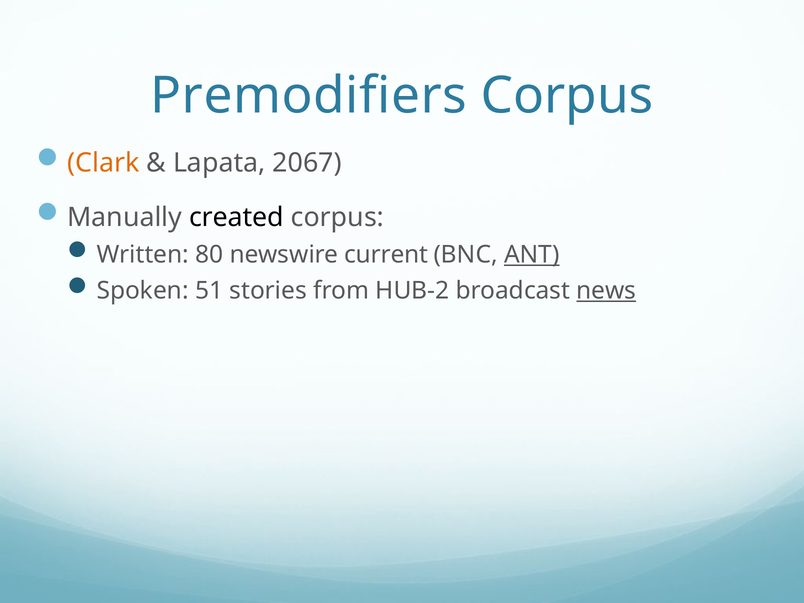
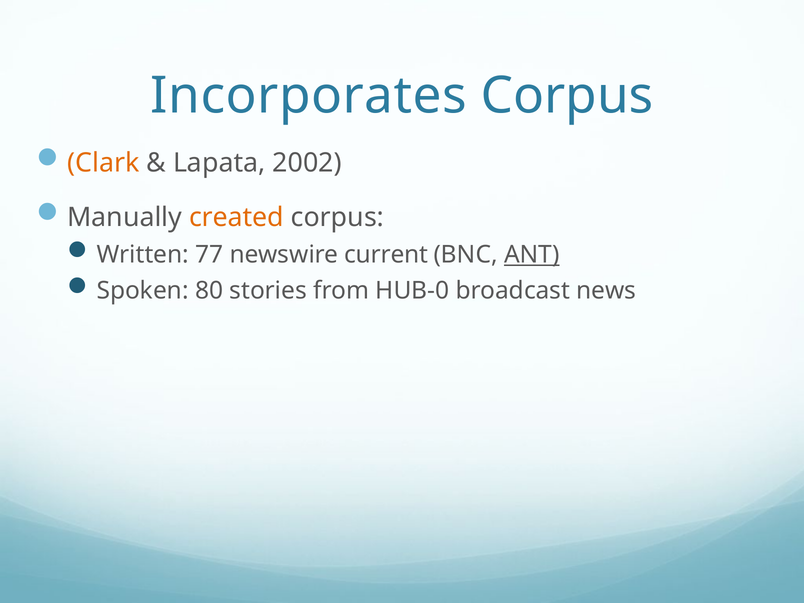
Premodifiers: Premodifiers -> Incorporates (309, 96)
2067: 2067 -> 2002 (307, 163)
created colour: black -> orange (236, 217)
80: 80 -> 77 (209, 255)
51: 51 -> 80 (209, 291)
HUB-2: HUB-2 -> HUB-0 (412, 291)
news underline: present -> none (606, 291)
